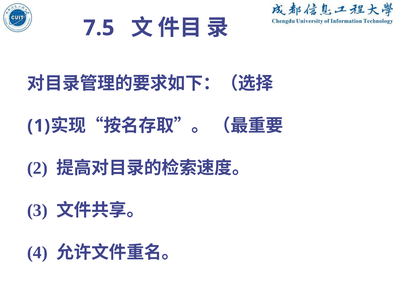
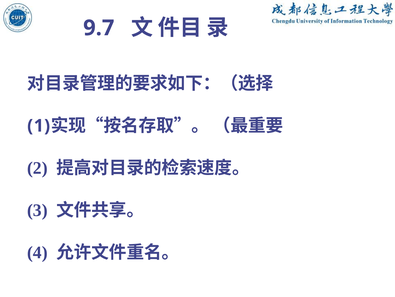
7.5: 7.5 -> 9.7 (99, 28)
